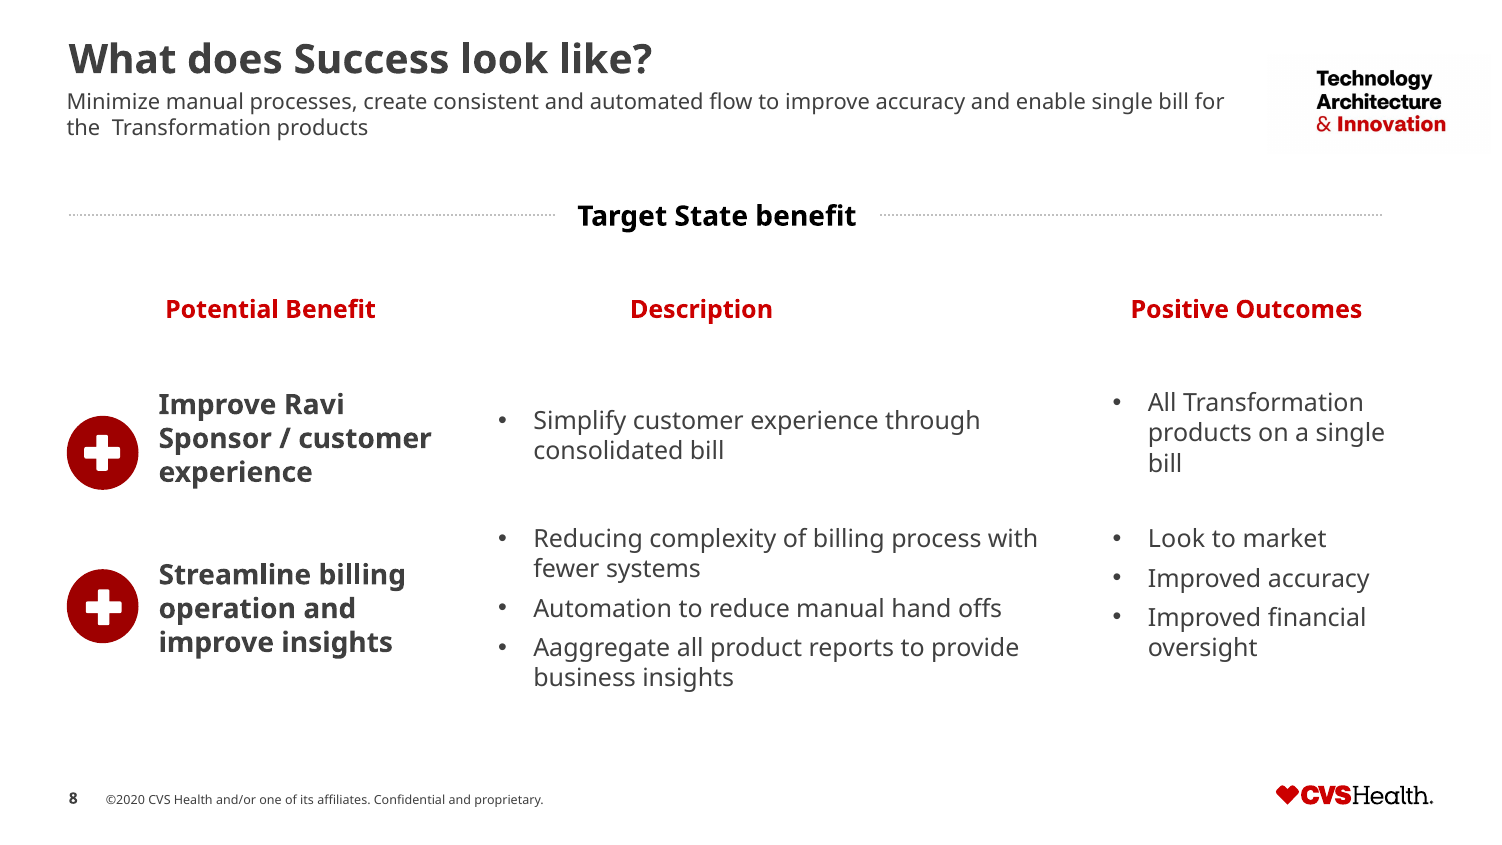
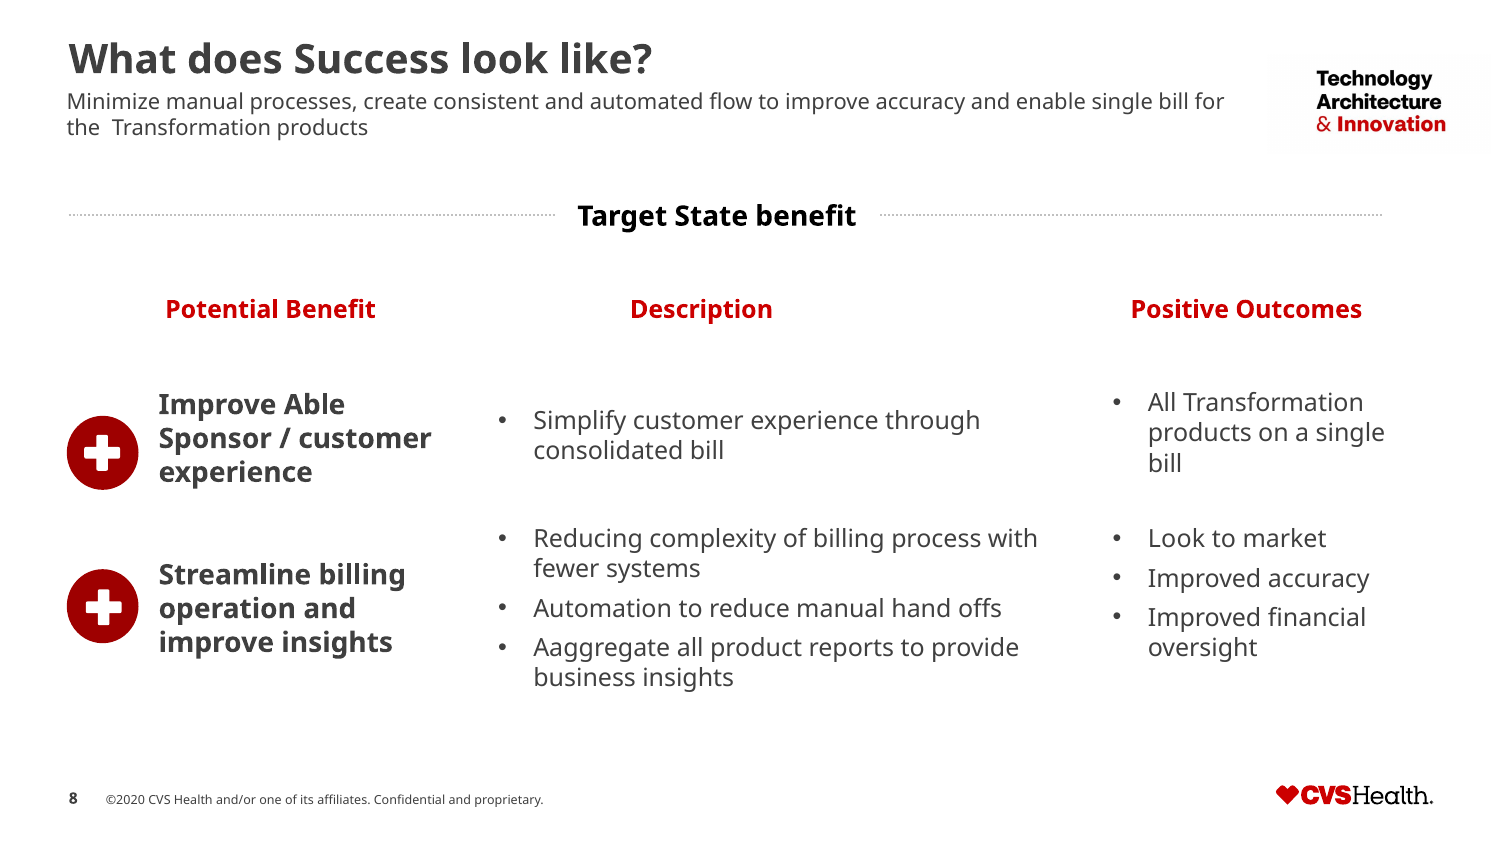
Ravi: Ravi -> Able (315, 405)
